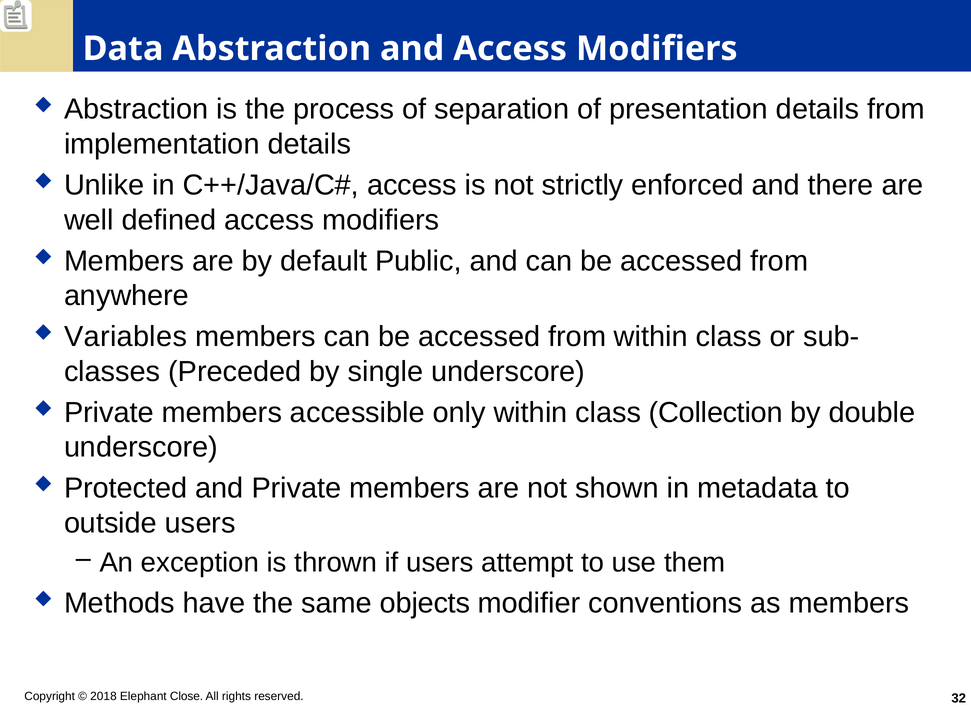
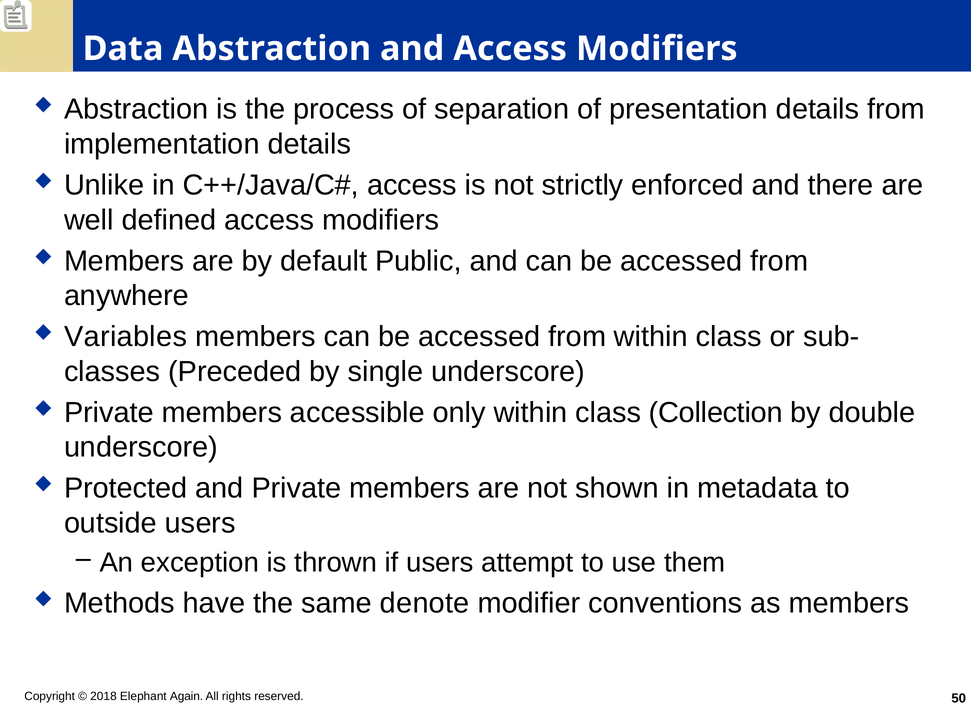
objects: objects -> denote (425, 603)
Close: Close -> Again (187, 696)
32: 32 -> 50 (959, 698)
